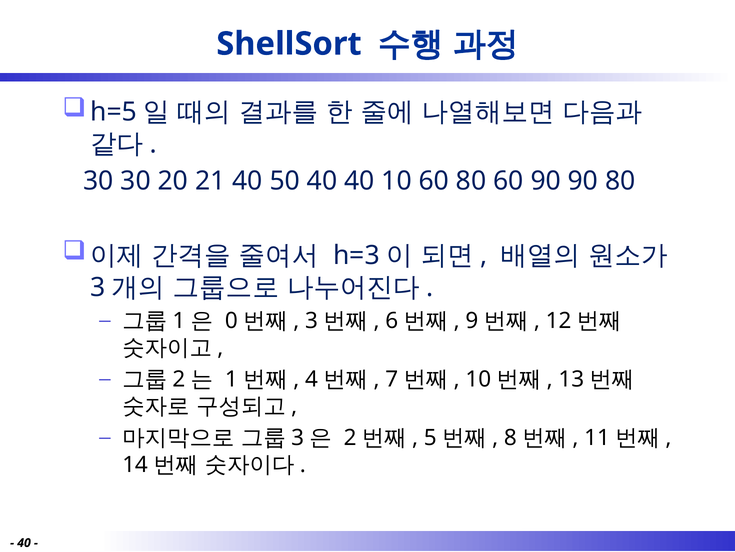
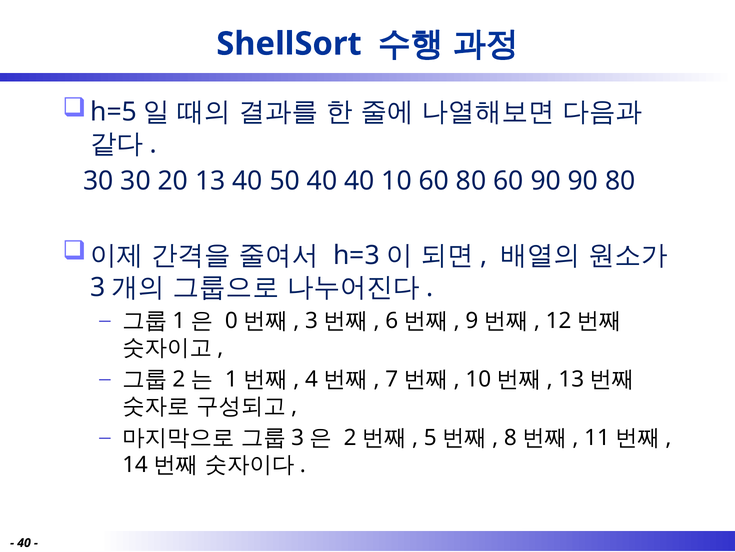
20 21: 21 -> 13 (210, 181)
